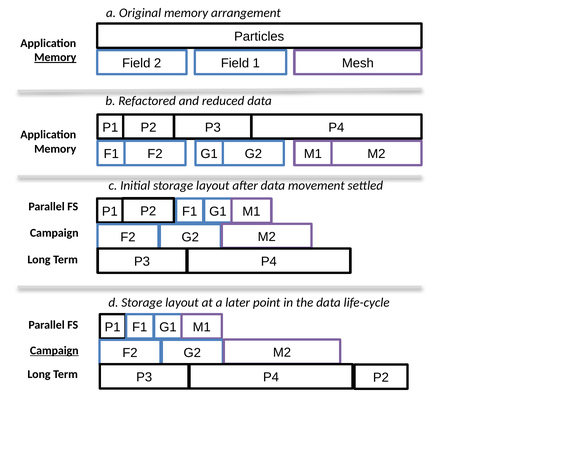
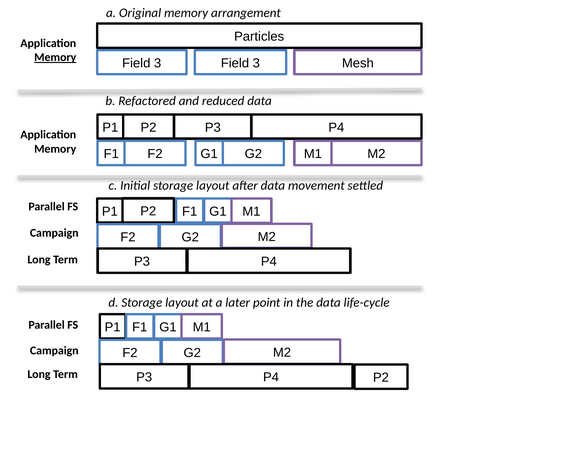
2: 2 -> 3 (158, 63)
1: 1 -> 3 (256, 63)
Campaign underline: present -> none (54, 351)
